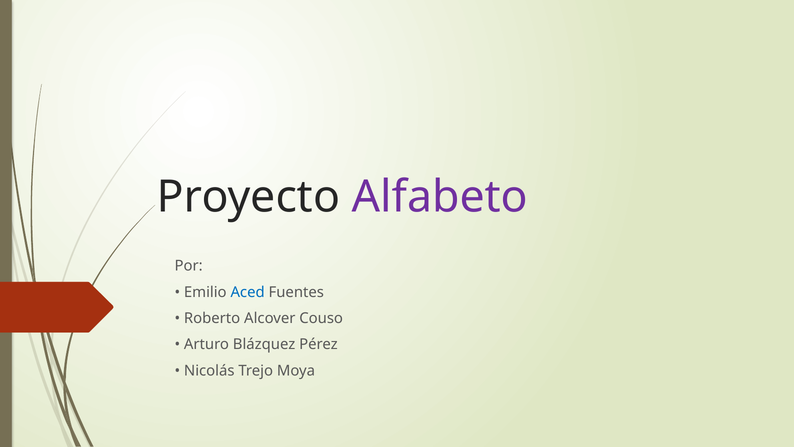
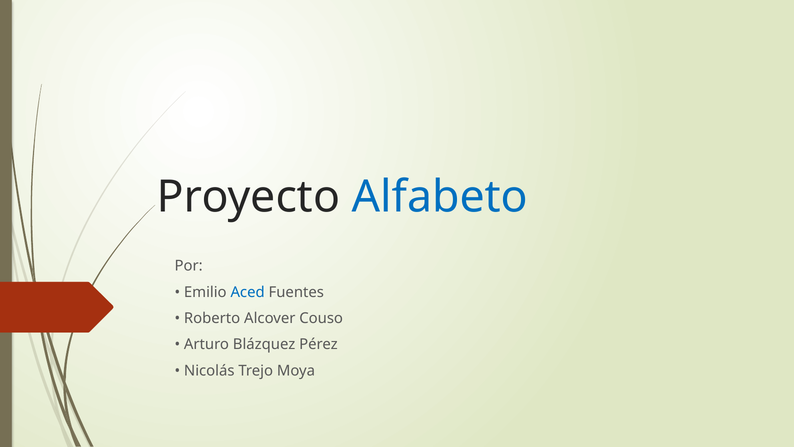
Alfabeto colour: purple -> blue (440, 197)
